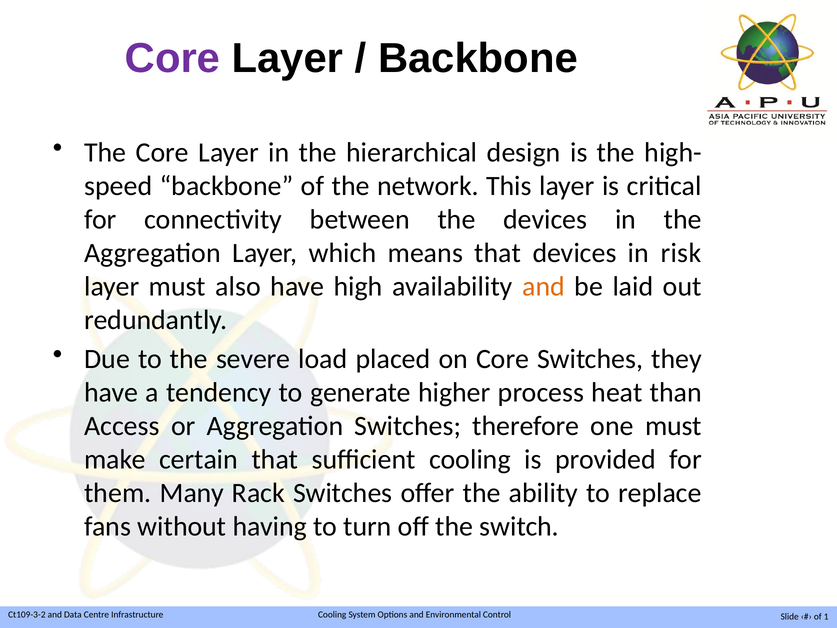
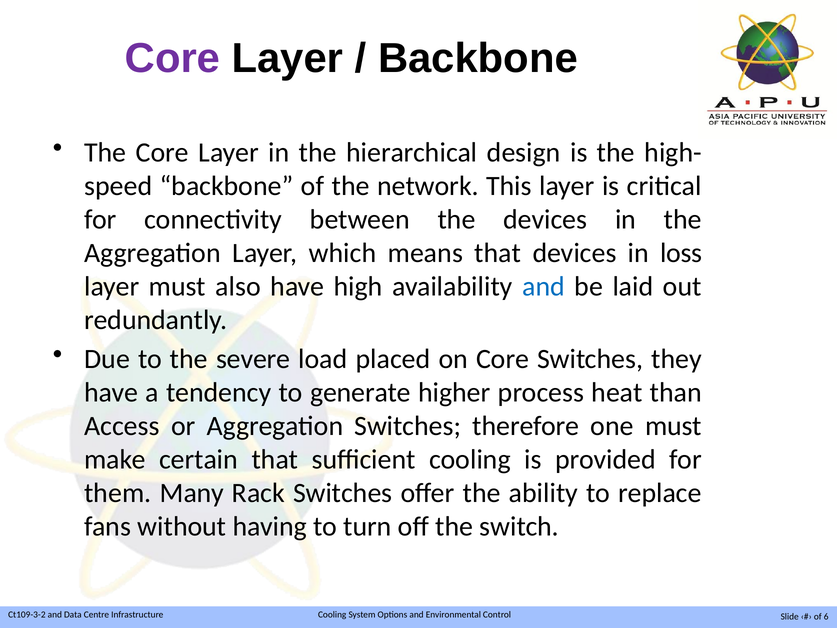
risk: risk -> loss (681, 253)
and colour: orange -> blue (543, 287)
1: 1 -> 6 (826, 617)
